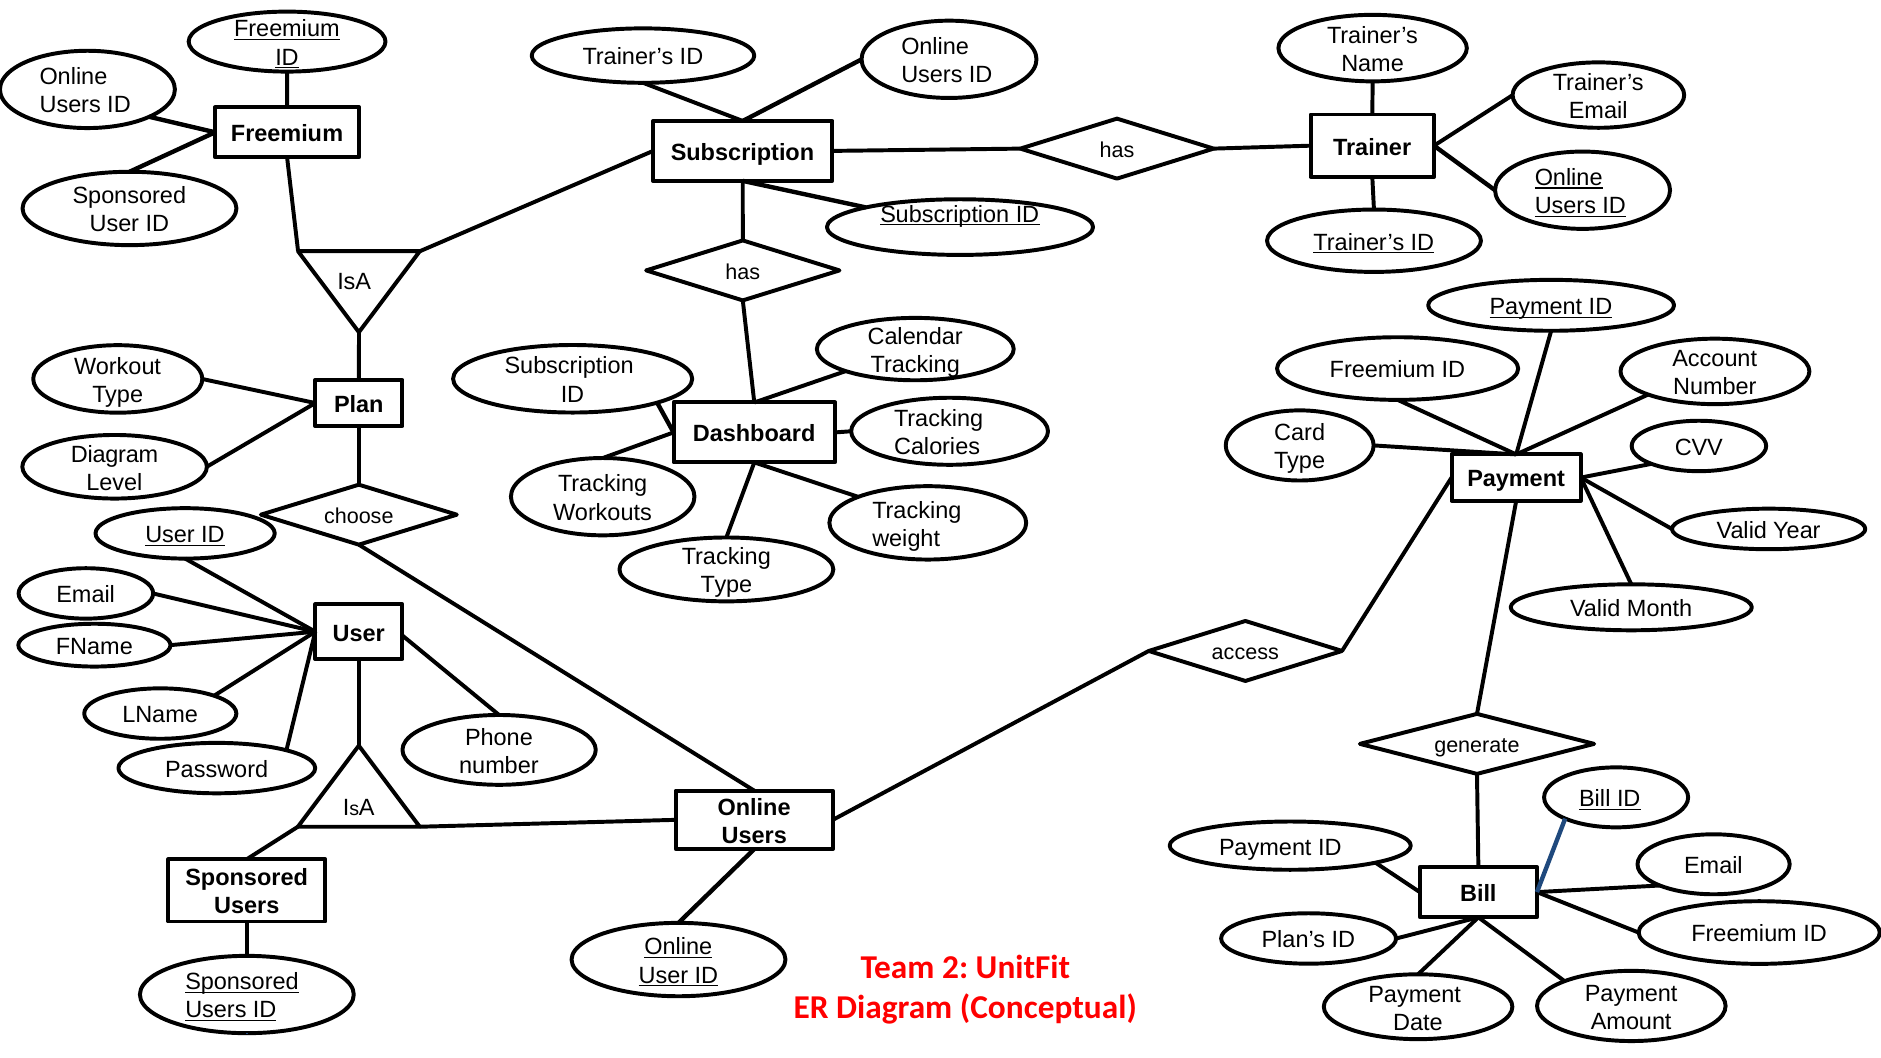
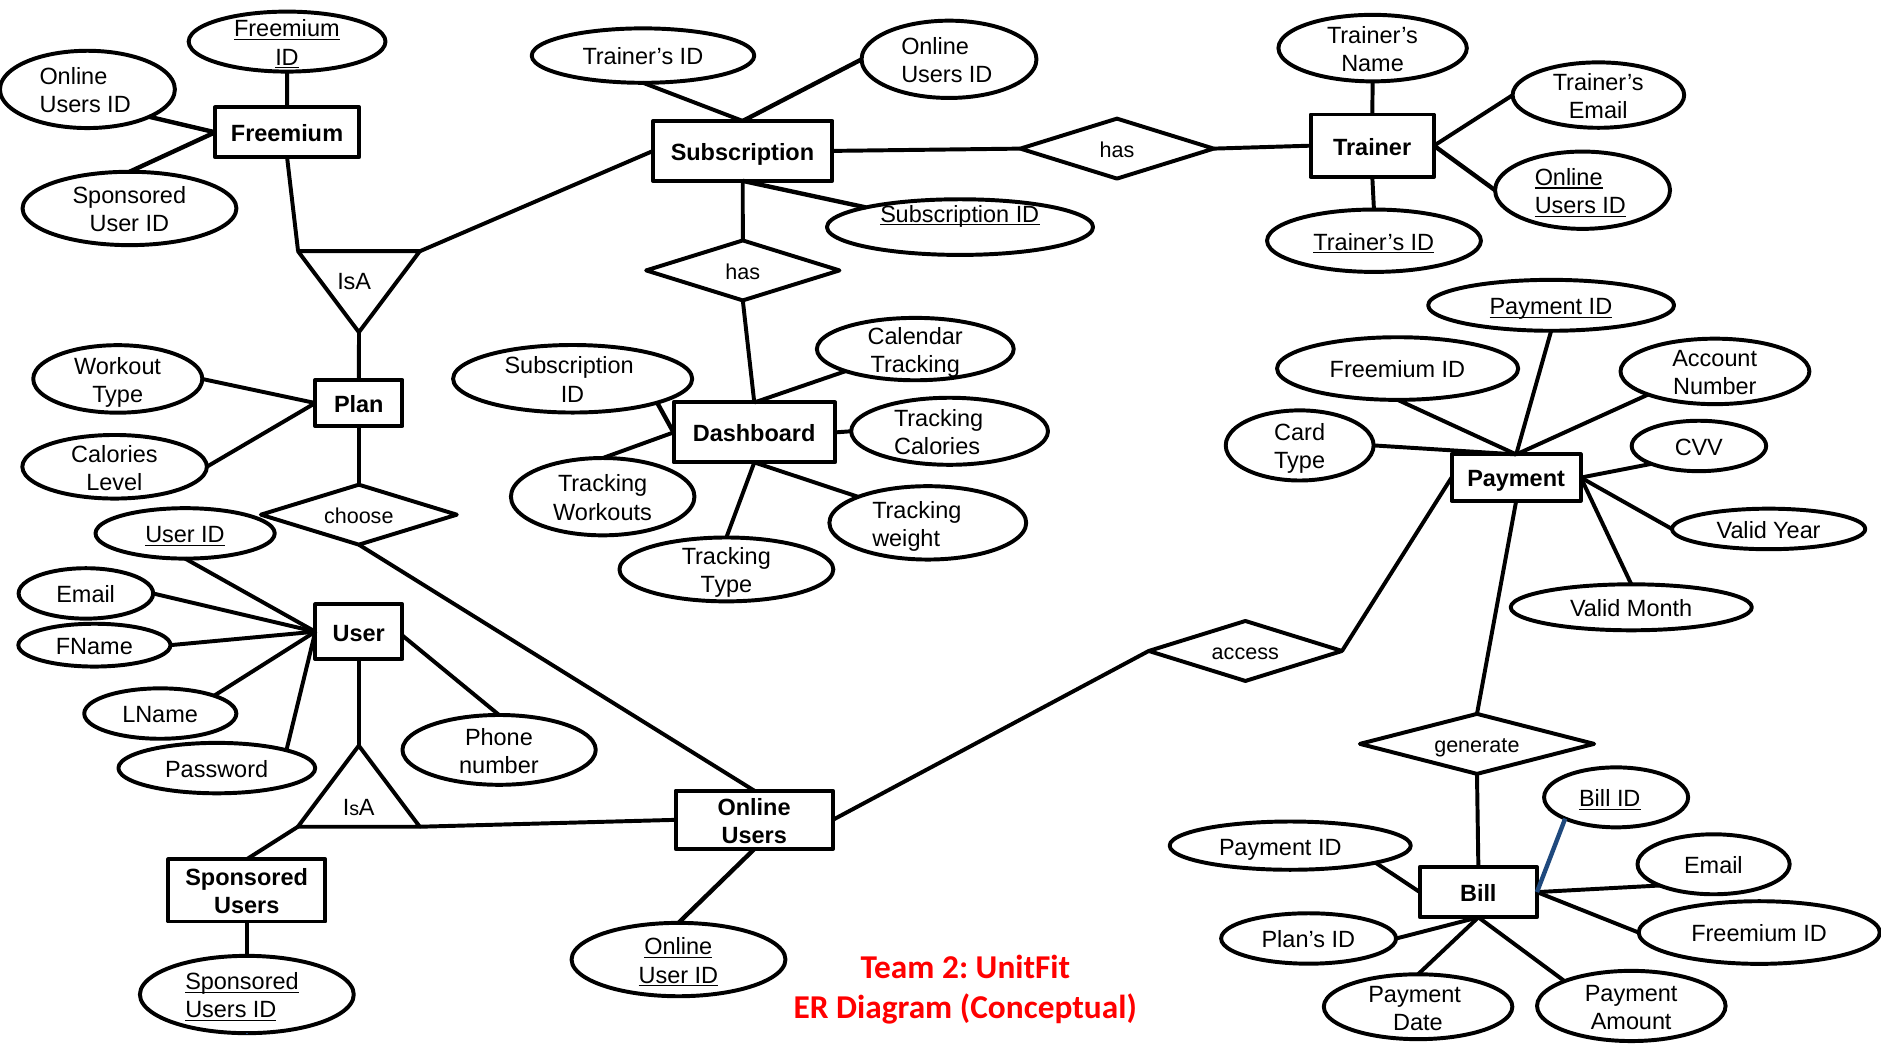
Diagram: Diagram -> Calories (114, 454)
